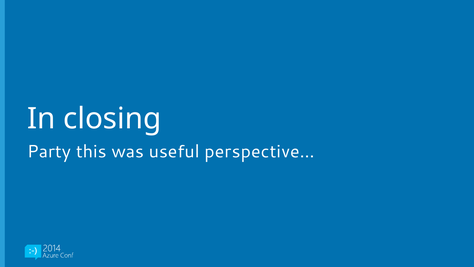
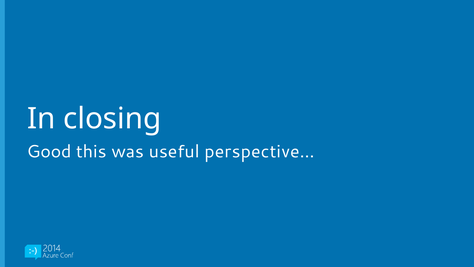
Party: Party -> Good (49, 151)
